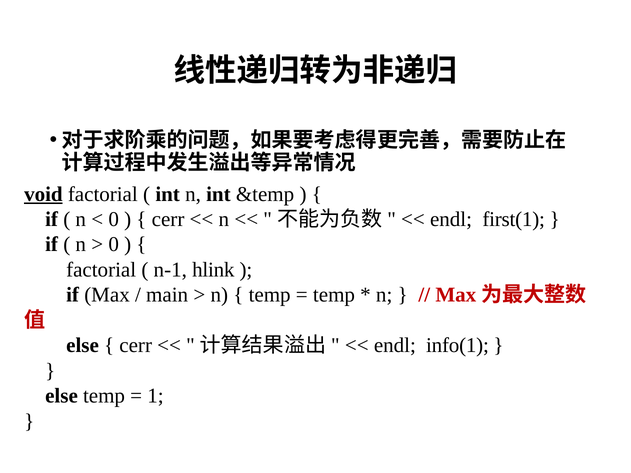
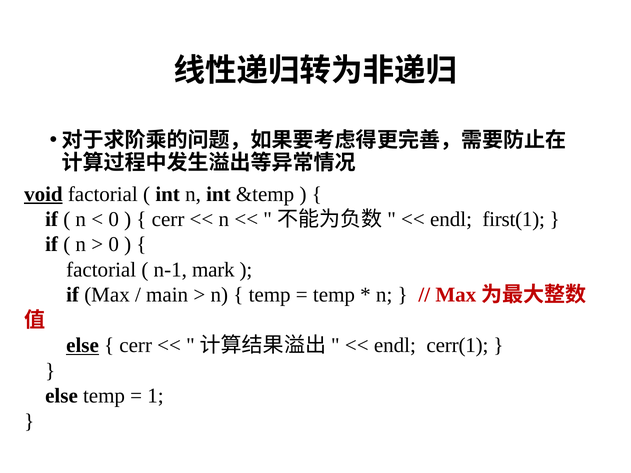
hlink: hlink -> mark (213, 270)
else underline: none -> present (83, 346)
info(1: info(1 -> cerr(1 (457, 346)
